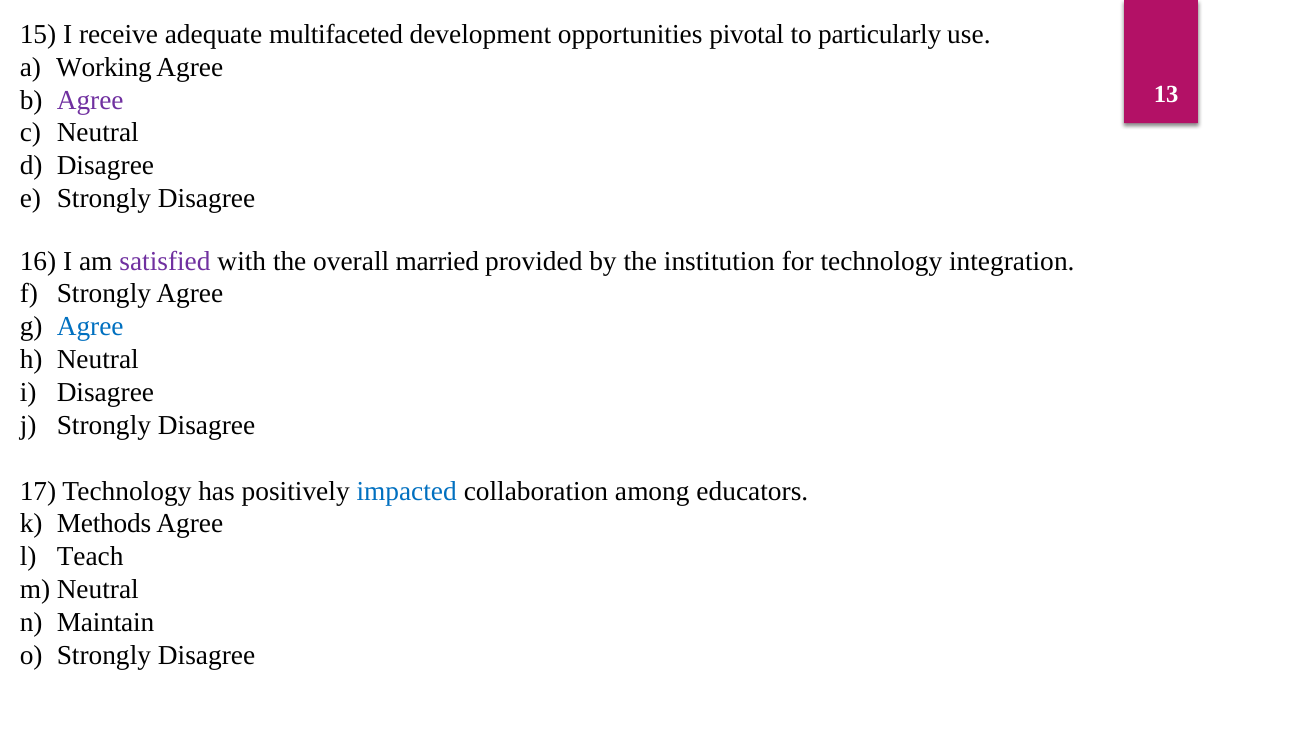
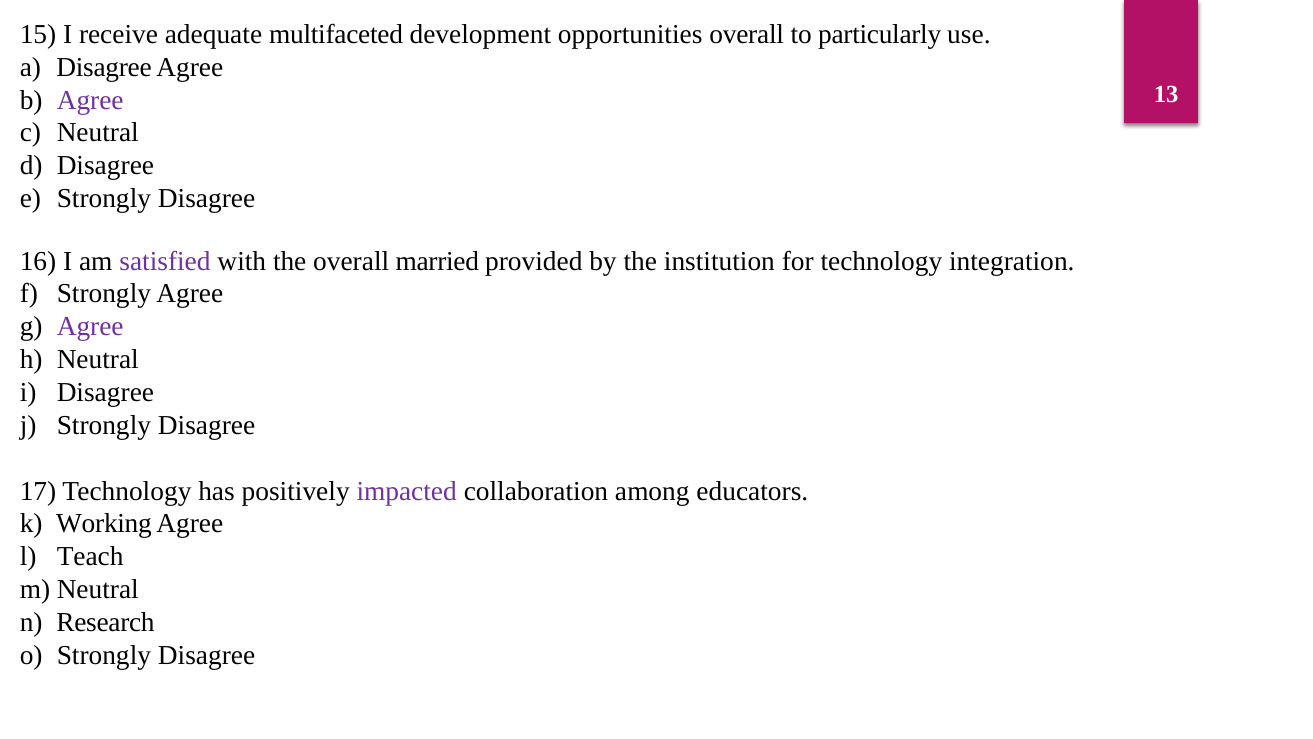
opportunities pivotal: pivotal -> overall (747, 34)
Working: Working -> Disagree (104, 67)
Agree colour: blue -> purple (90, 327)
impacted colour: blue -> purple (407, 491)
Methods: Methods -> Working (104, 524)
Maintain: Maintain -> Research (106, 622)
